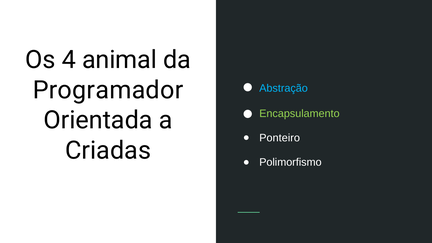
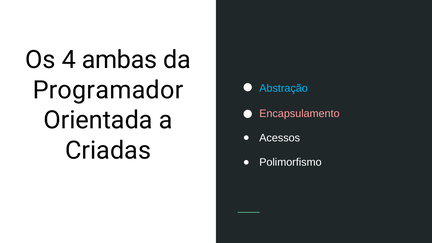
animal: animal -> ambas (120, 60)
Encapsulamento colour: light green -> pink (299, 113)
Ponteiro: Ponteiro -> Acessos (280, 138)
